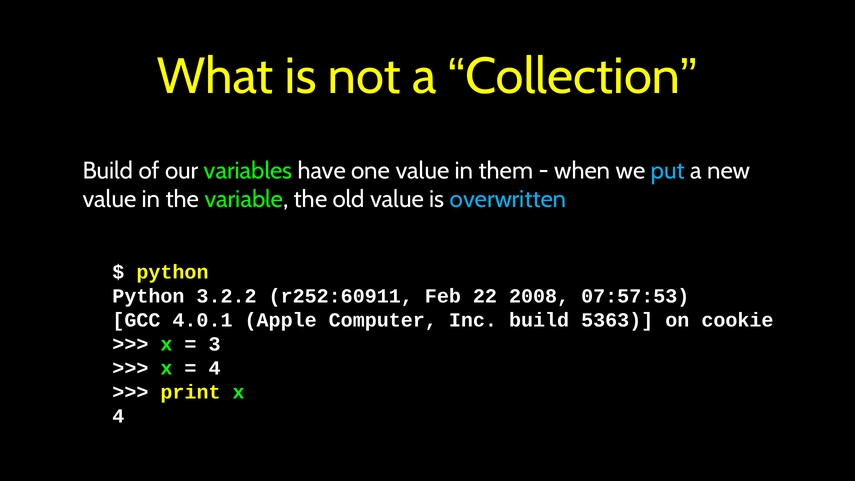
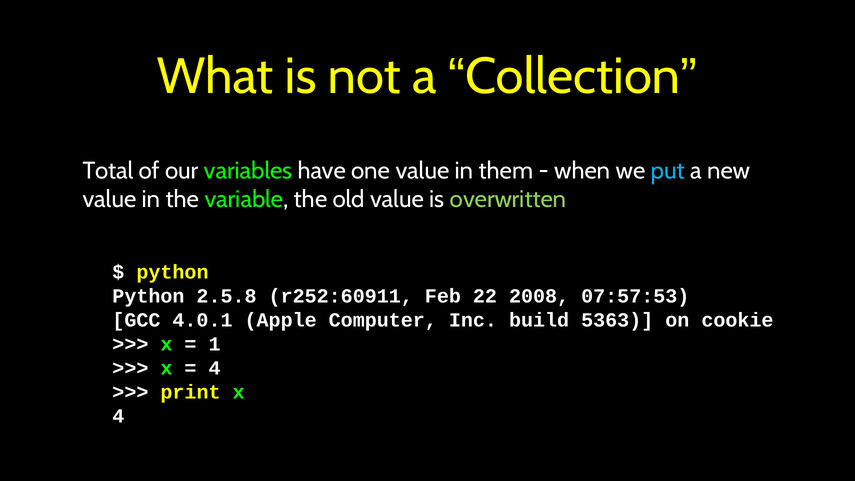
Build: Build -> Total (108, 171)
overwritten colour: light blue -> light green (508, 200)
3.2.2: 3.2.2 -> 2.5.8 (227, 296)
3: 3 -> 1 (215, 344)
